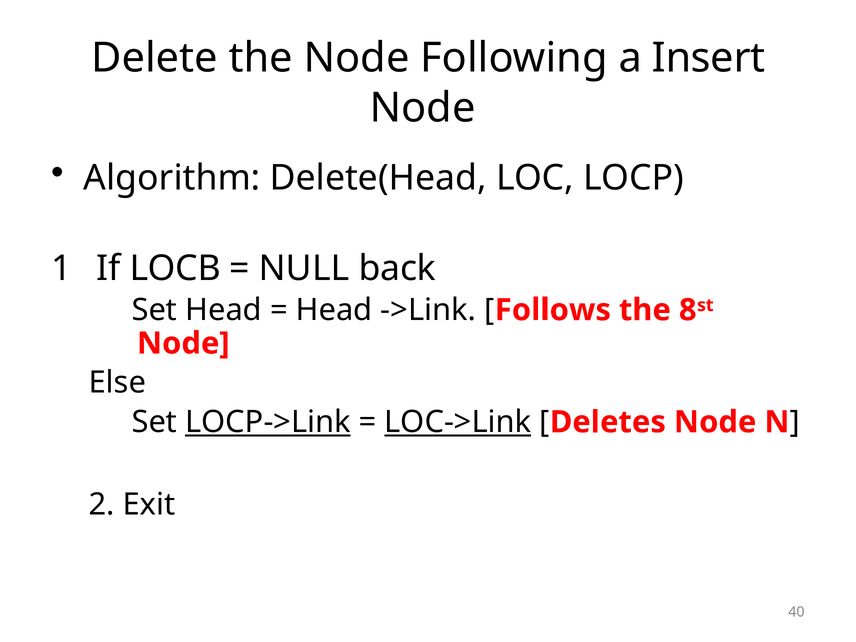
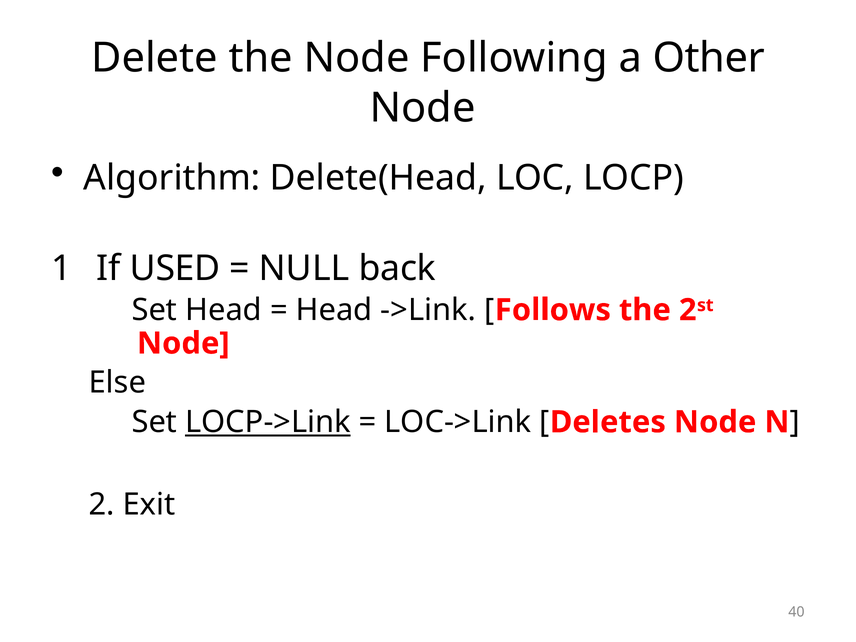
Insert: Insert -> Other (709, 58)
LOCB: LOCB -> USED (175, 269)
the 8: 8 -> 2 (688, 310)
LOC->Link underline: present -> none (458, 422)
